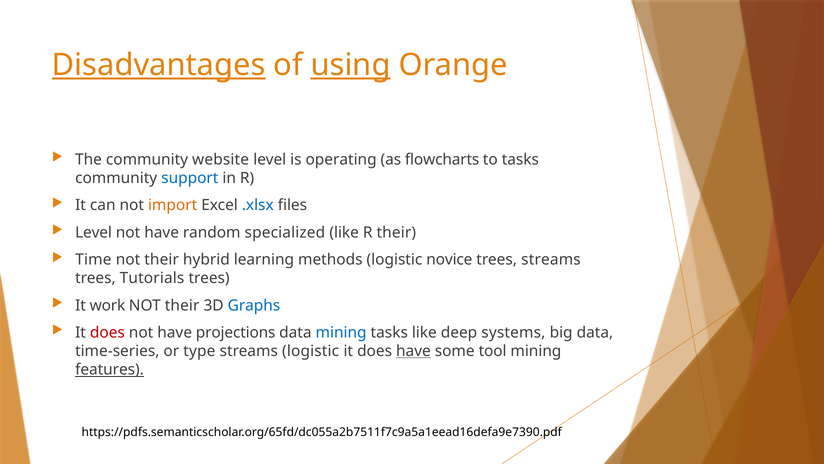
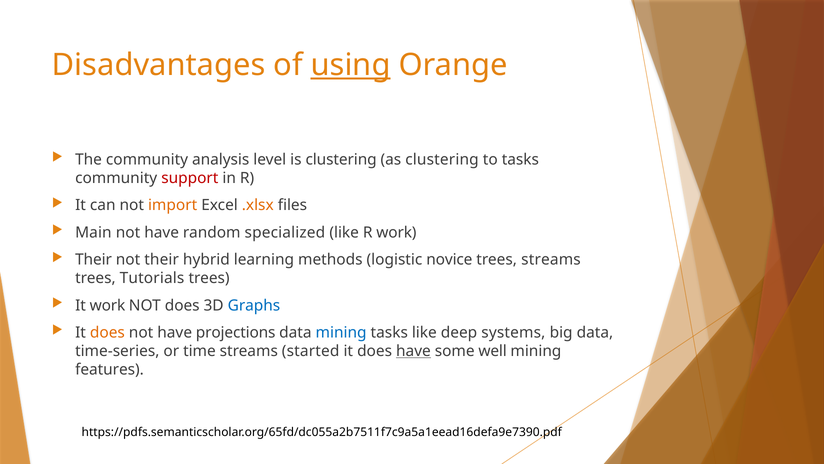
Disadvantages underline: present -> none (159, 65)
website: website -> analysis (221, 159)
is operating: operating -> clustering (341, 159)
as flowcharts: flowcharts -> clustering (442, 159)
support colour: blue -> red (190, 178)
.xlsx colour: blue -> orange (258, 205)
Level: Level -> Main (93, 232)
R their: their -> work (396, 232)
Time: Time -> Their (94, 259)
their: their -> does (182, 305)
does colour: red -> orange (107, 332)
type: type -> time (199, 351)
streams logistic: logistic -> started (311, 351)
tool: tool -> well (493, 351)
features underline: present -> none (109, 369)
